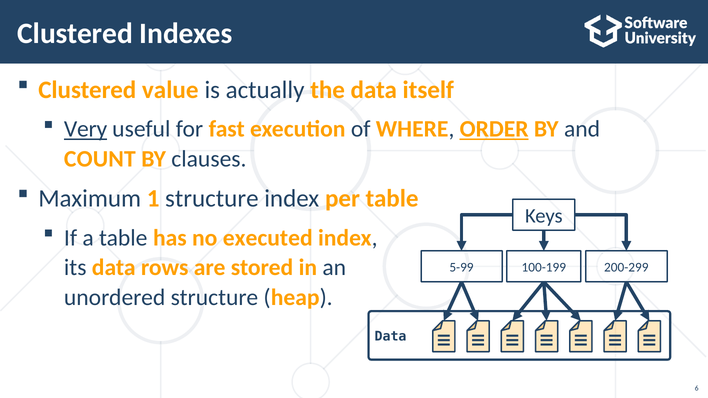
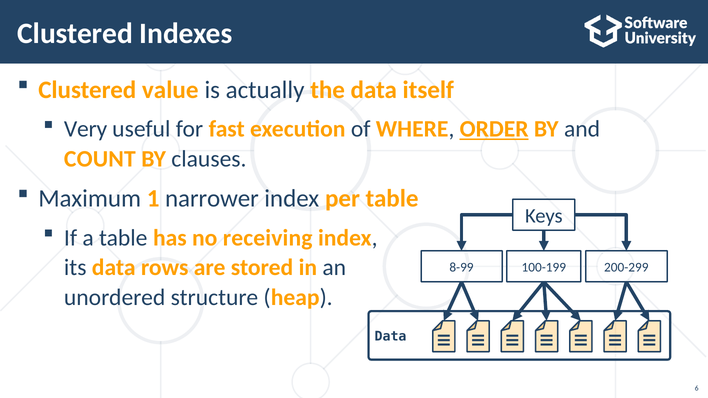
Very underline: present -> none (86, 129)
1 structure: structure -> narrower (212, 199)
executed: executed -> receiving (268, 238)
5-99: 5-99 -> 8-99 (461, 267)
